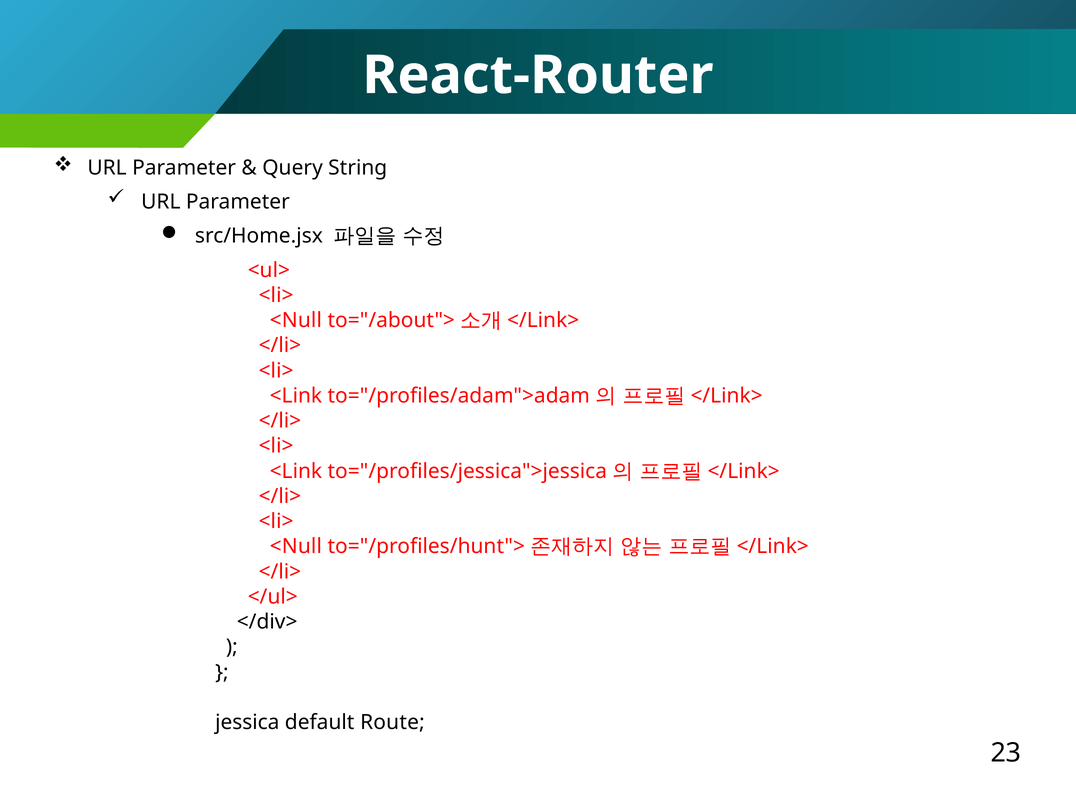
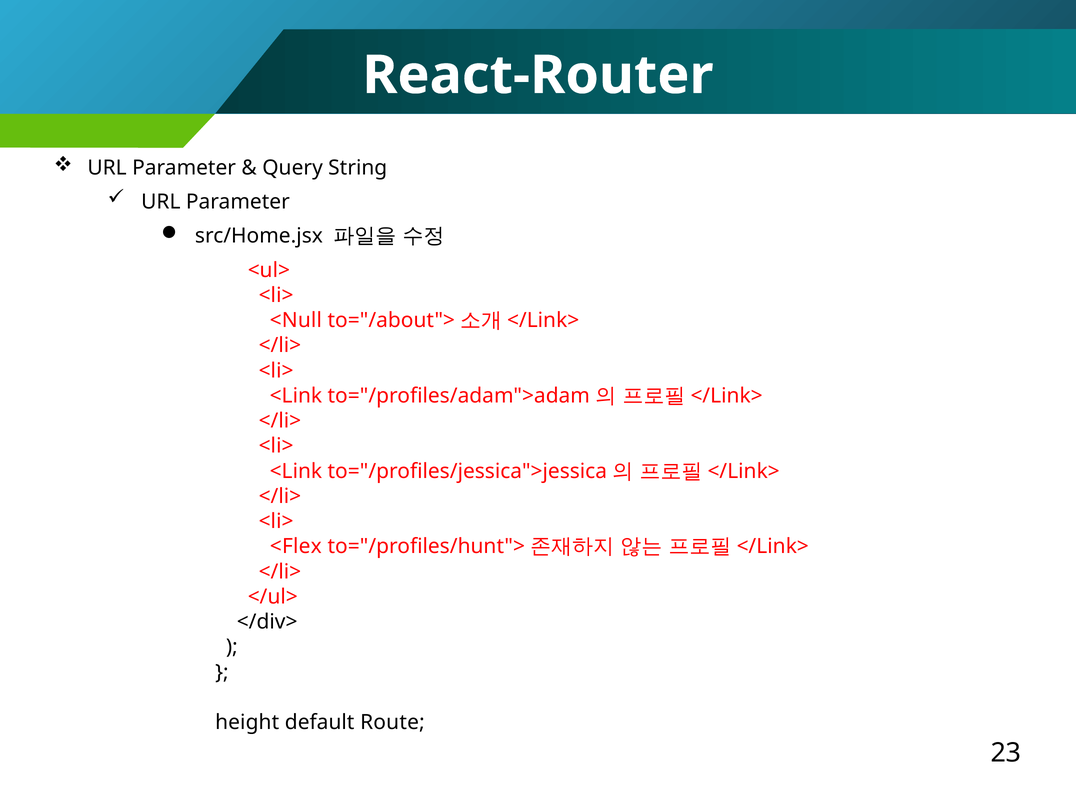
<Null: <Null -> <Flex (296, 547)
jessica: jessica -> height (247, 722)
